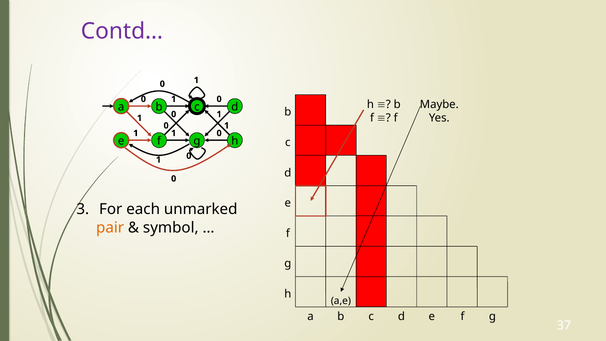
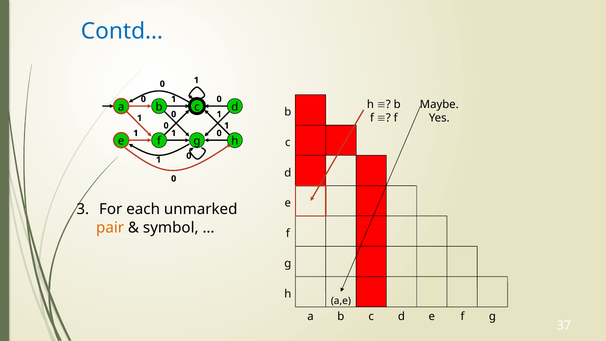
Contd… colour: purple -> blue (122, 31)
